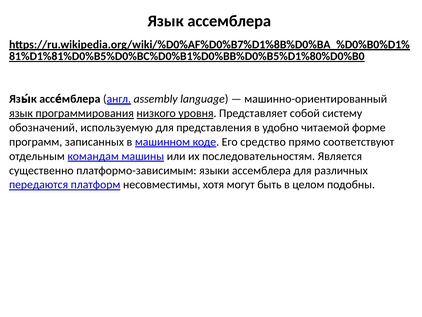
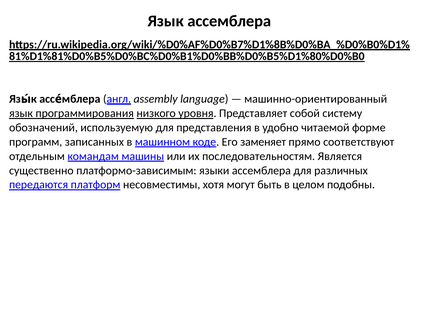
средство: средство -> заменяет (263, 142)
